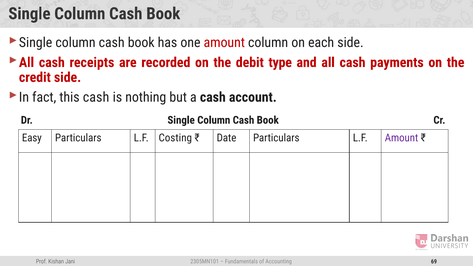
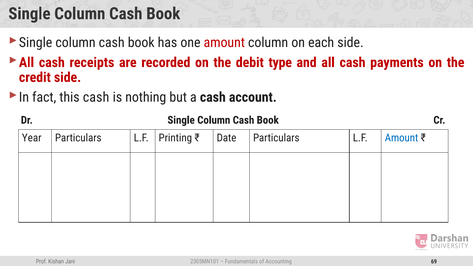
Easy: Easy -> Year (32, 138)
Costing: Costing -> Printing (175, 138)
Amount colour: purple -> blue (402, 138)
